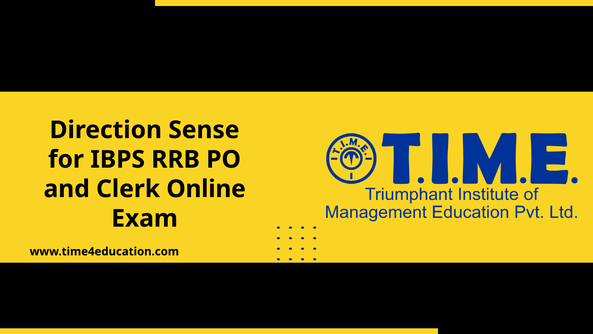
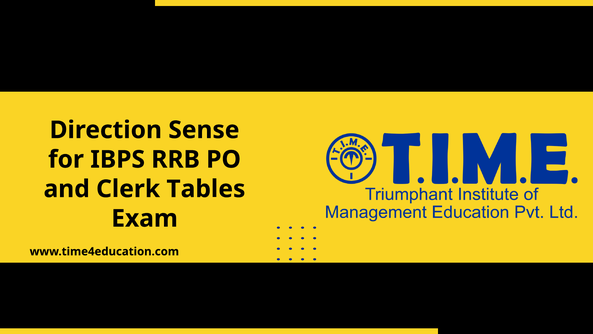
Online: Online -> Tables (206, 189)
